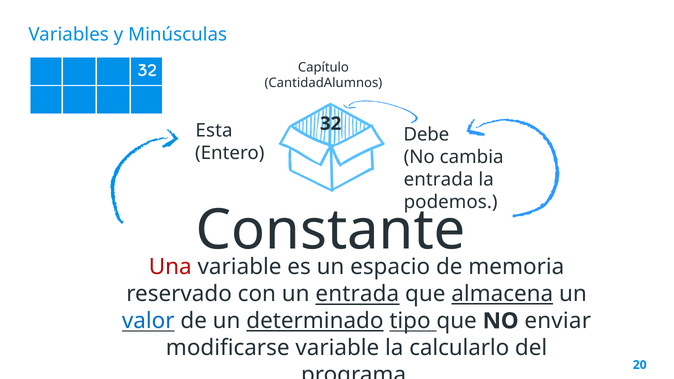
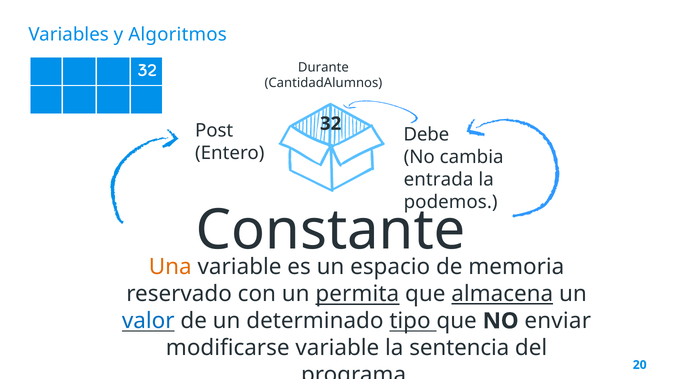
Minúsculas: Minúsculas -> Algoritmos (178, 34)
Capítulo: Capítulo -> Durante (323, 67)
Esta: Esta -> Post (214, 131)
Una colour: red -> orange (170, 267)
un entrada: entrada -> permita (357, 294)
determinado underline: present -> none (315, 321)
calcularlo: calcularlo -> sentencia (459, 348)
